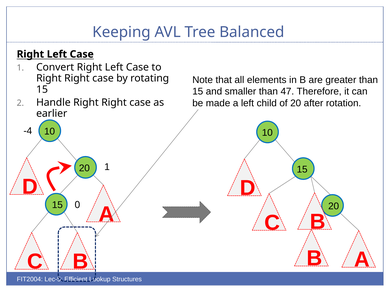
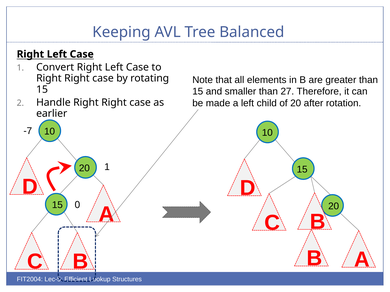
47: 47 -> 27 (287, 92)
-4: -4 -> -7 (28, 131)
